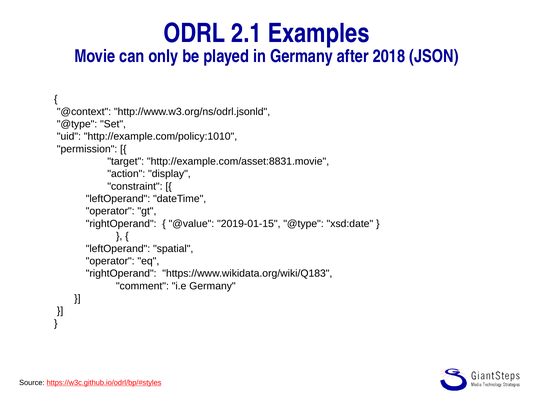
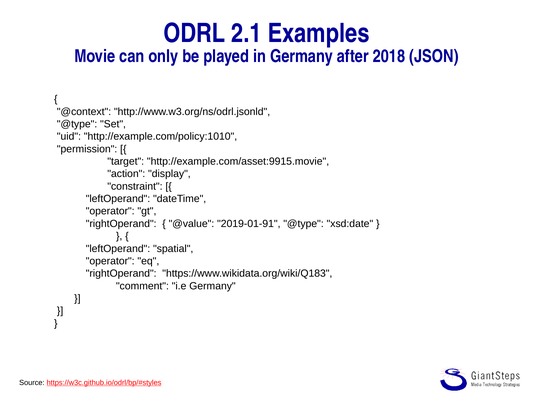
http://example.com/asset:8831.movie: http://example.com/asset:8831.movie -> http://example.com/asset:9915.movie (238, 161)
2019-01-15: 2019-01-15 -> 2019-01-91 (249, 224)
